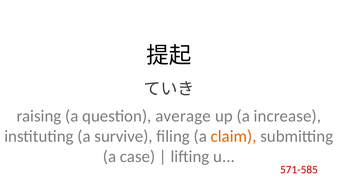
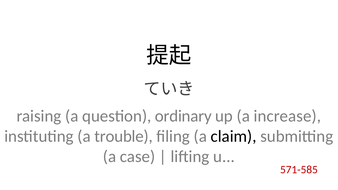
average: average -> ordinary (183, 116)
survive: survive -> trouble (124, 136)
claim colour: orange -> black (234, 136)
